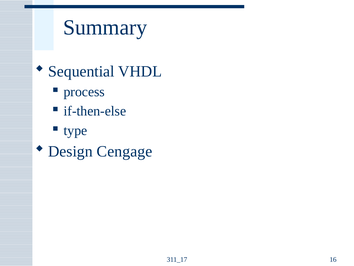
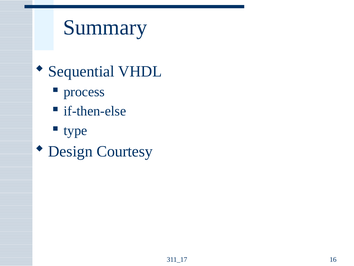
Cengage: Cengage -> Courtesy (125, 151)
